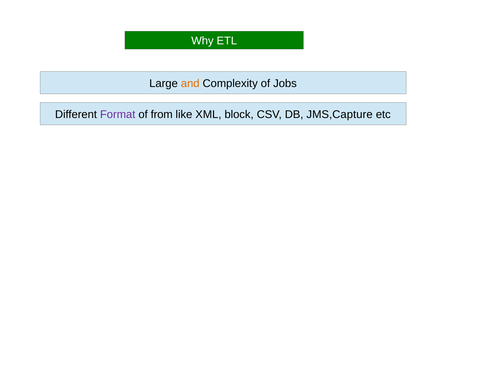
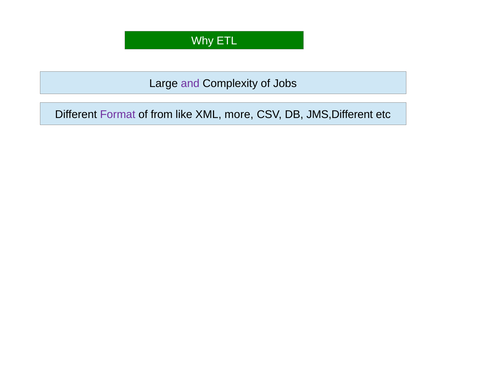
and colour: orange -> purple (190, 83)
block: block -> more (239, 115)
JMS,Capture: JMS,Capture -> JMS,Different (340, 115)
